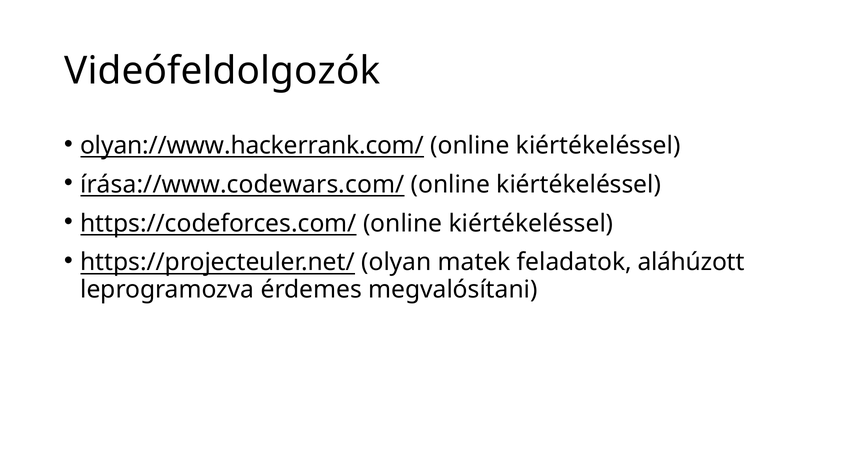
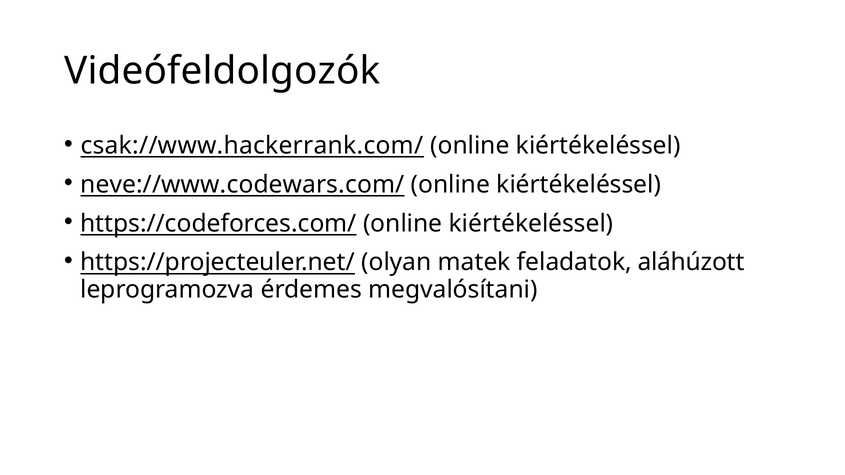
olyan://www.hackerrank.com/: olyan://www.hackerrank.com/ -> csak://www.hackerrank.com/ (252, 146)
írása://www.codewars.com/: írása://www.codewars.com/ -> neve://www.codewars.com/ (242, 185)
